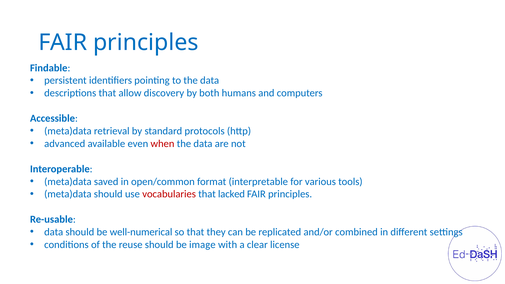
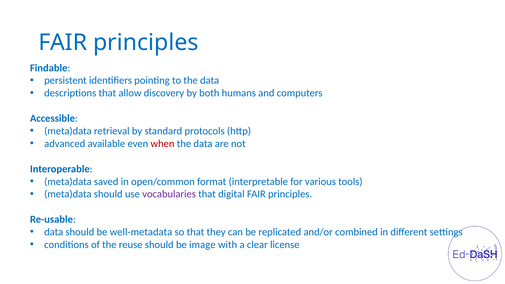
vocabularies colour: red -> purple (169, 194)
lacked: lacked -> digital (231, 194)
well-numerical: well-numerical -> well-metadata (141, 232)
